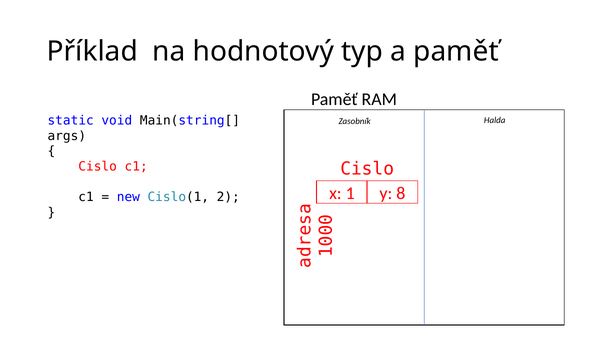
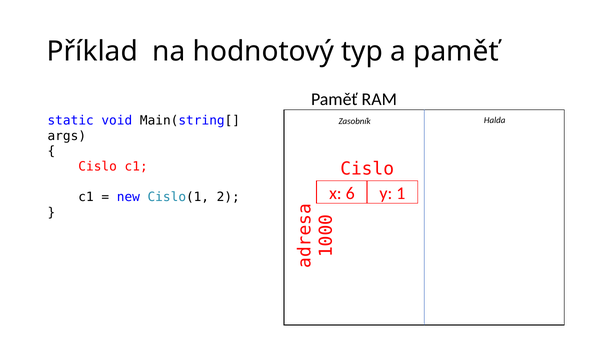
x 1: 1 -> 6 (350, 193)
y 8: 8 -> 1 (401, 193)
